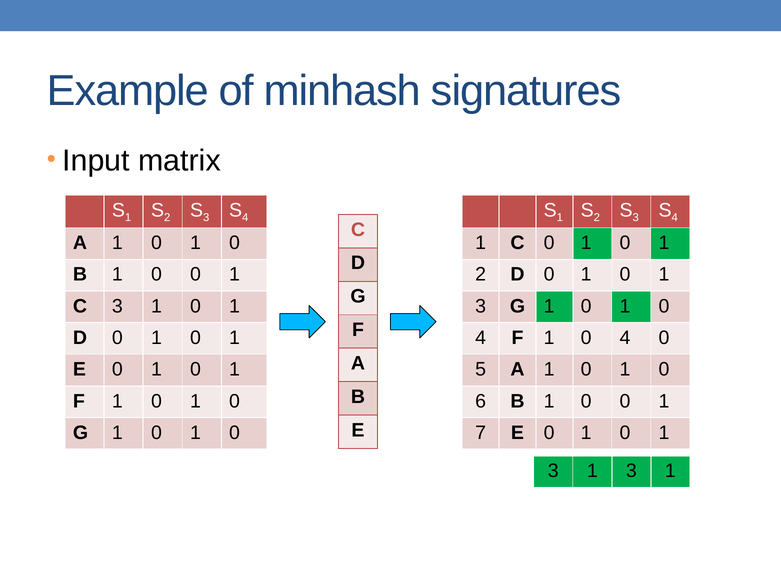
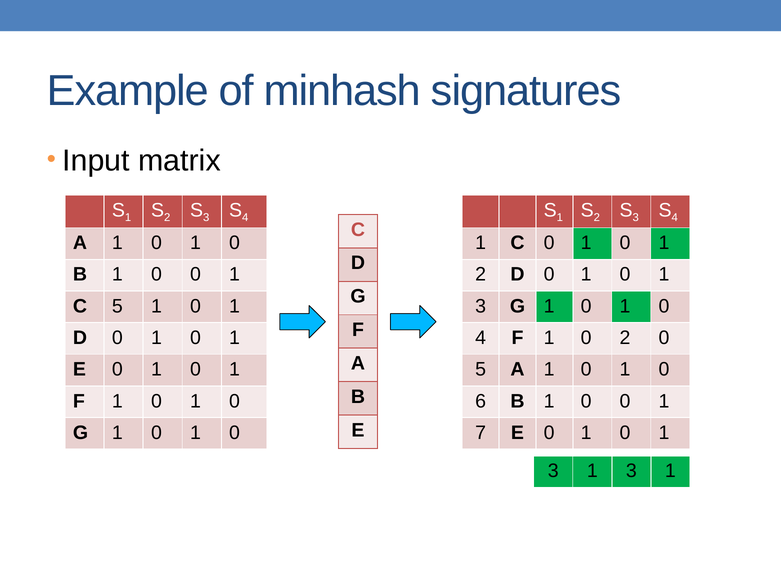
C 3: 3 -> 5 (117, 307)
F 1 0 4: 4 -> 2 (625, 338)
